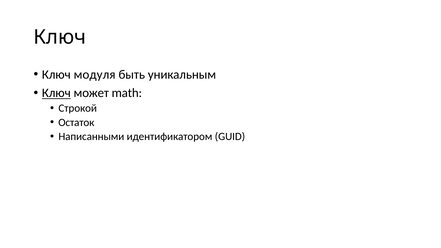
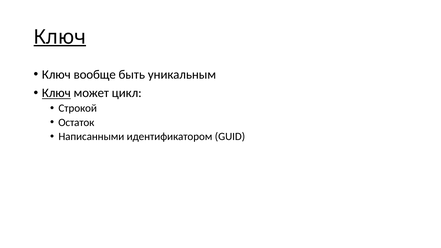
Ключ underline: none -> present (60, 37)
модуля: модуля -> вообще (95, 75)
math: math -> цикл (127, 93)
